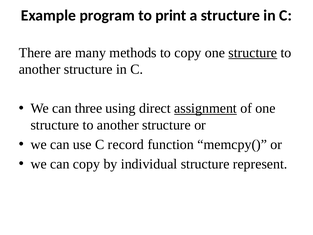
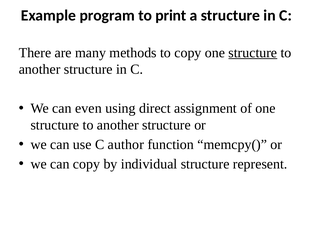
three: three -> even (88, 108)
assignment underline: present -> none (206, 108)
record: record -> author (126, 144)
